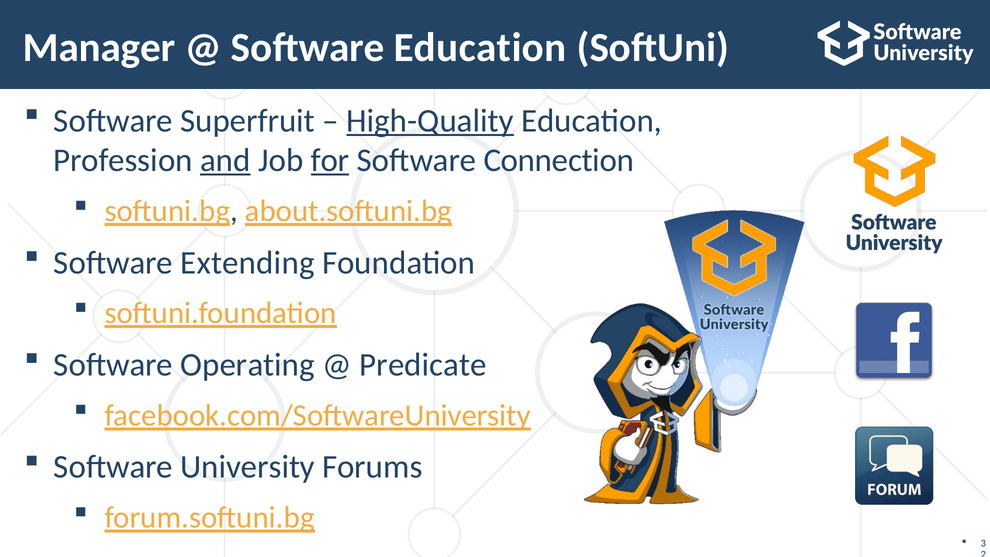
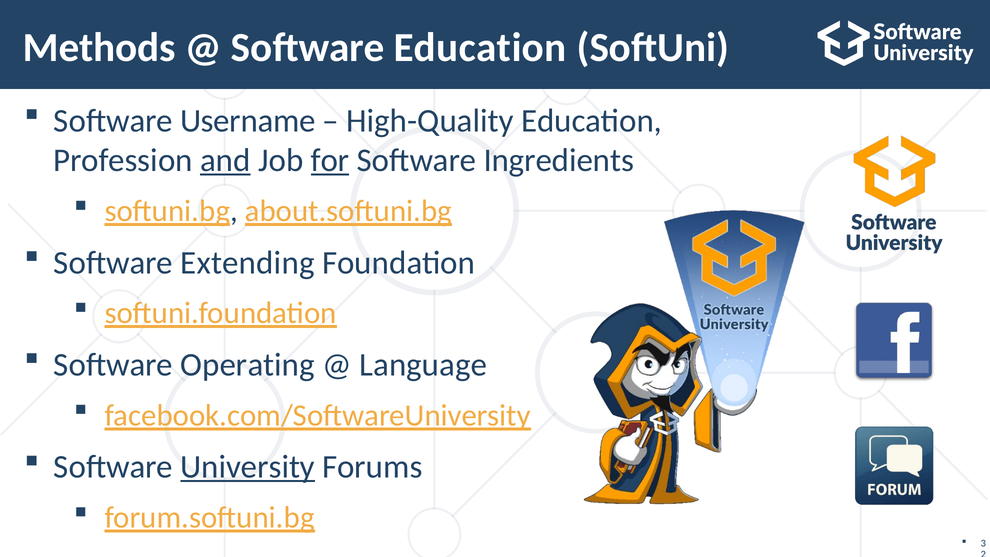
Manager: Manager -> Methods (99, 48)
Superfruit: Superfruit -> Username (248, 121)
High-Quality underline: present -> none (430, 121)
Connection: Connection -> Ingredients (559, 160)
Predicate: Predicate -> Language (423, 365)
University underline: none -> present (248, 467)
